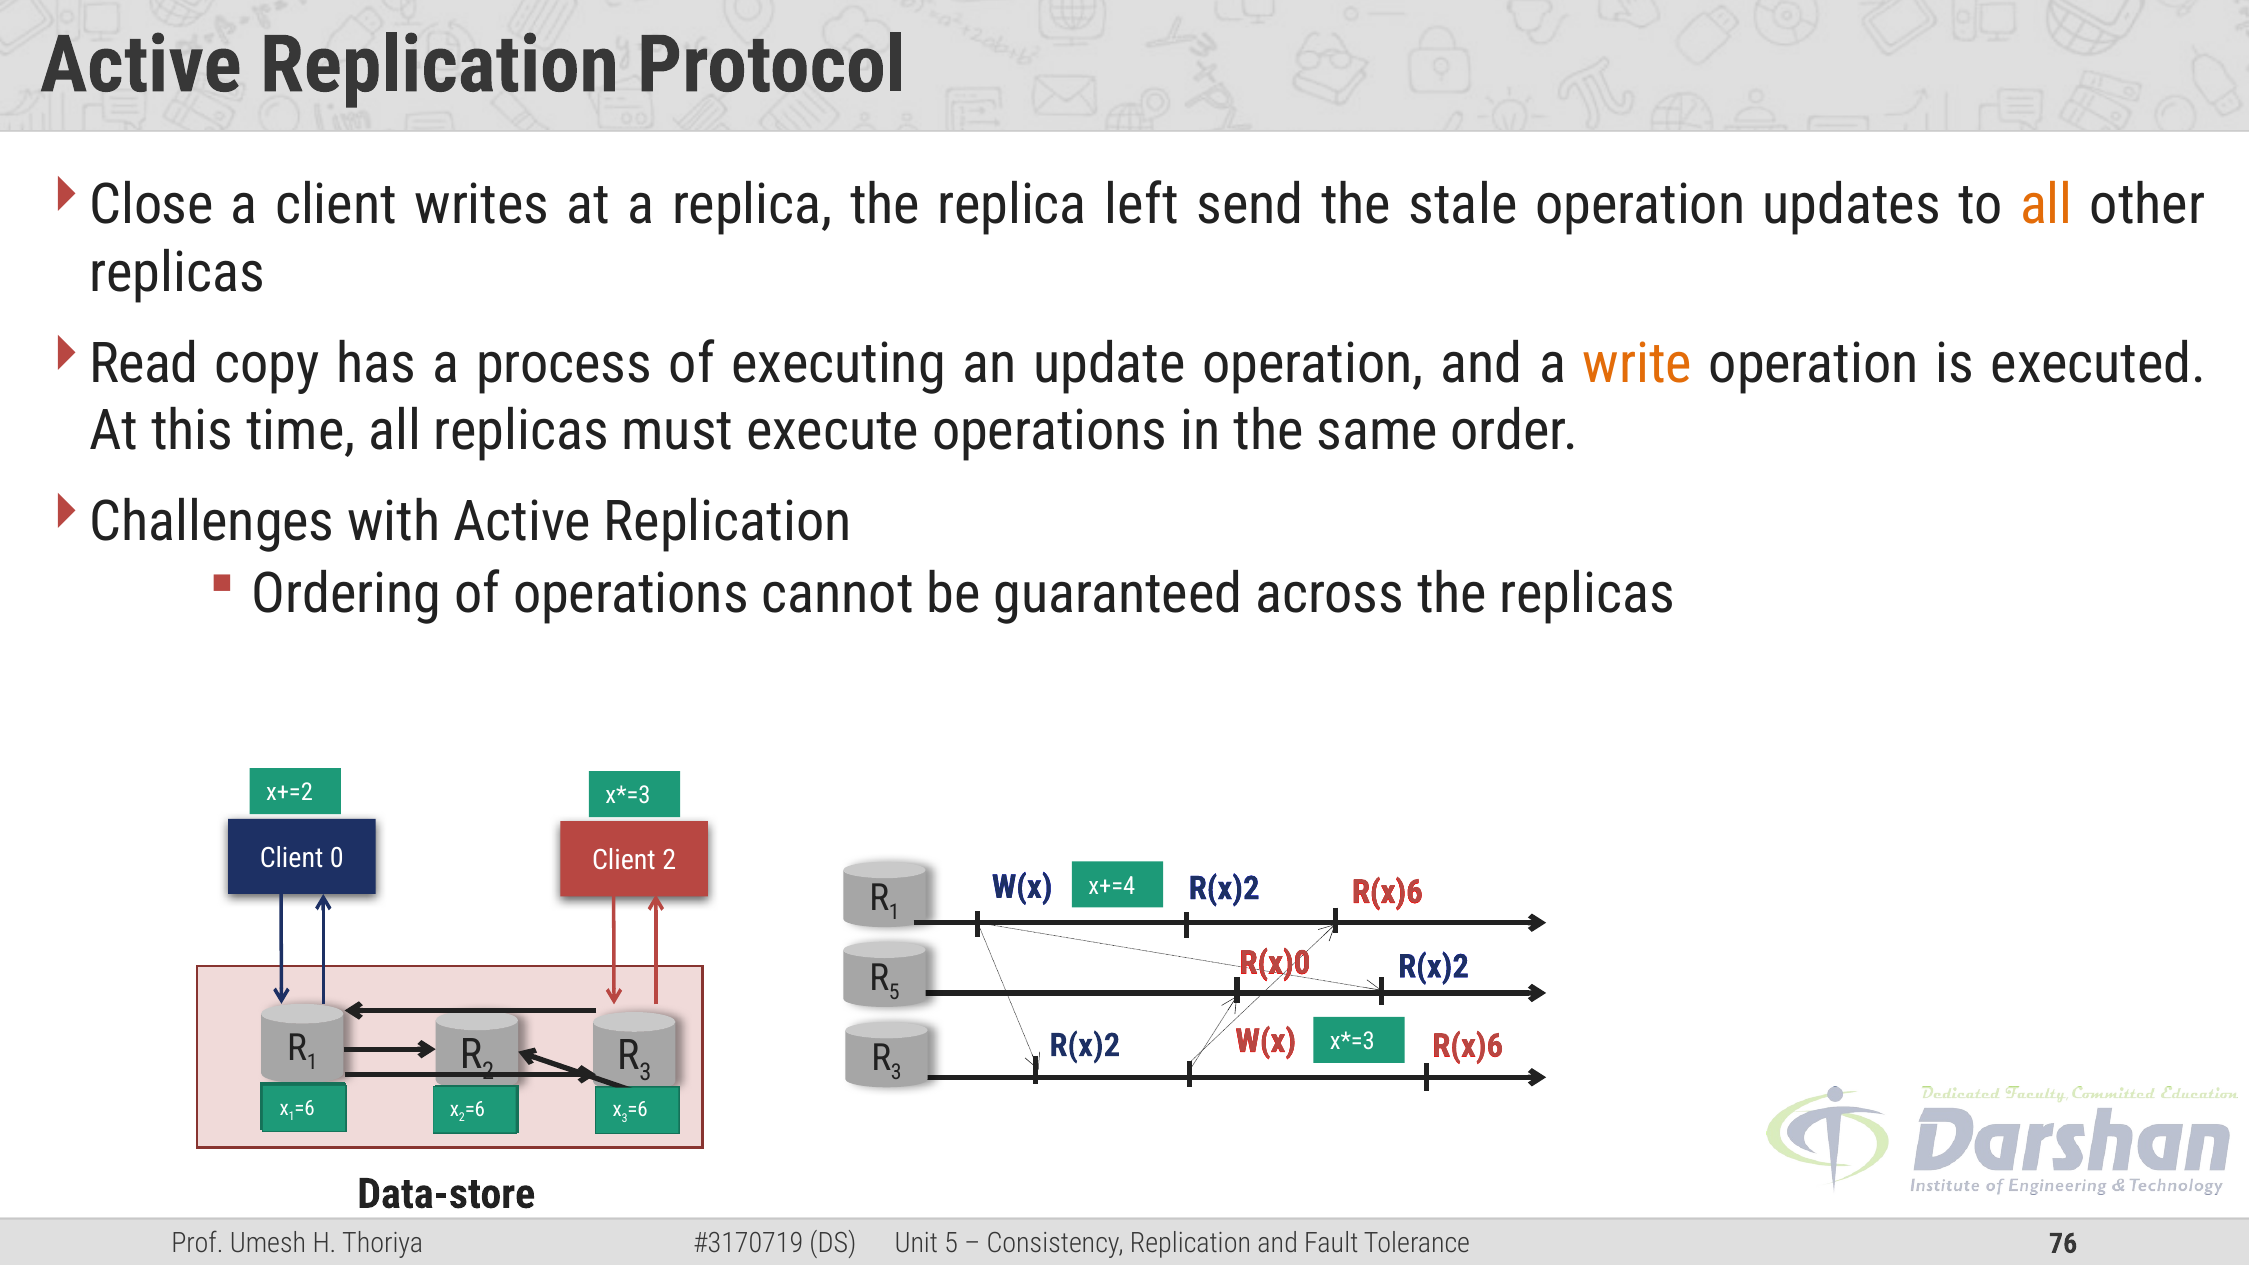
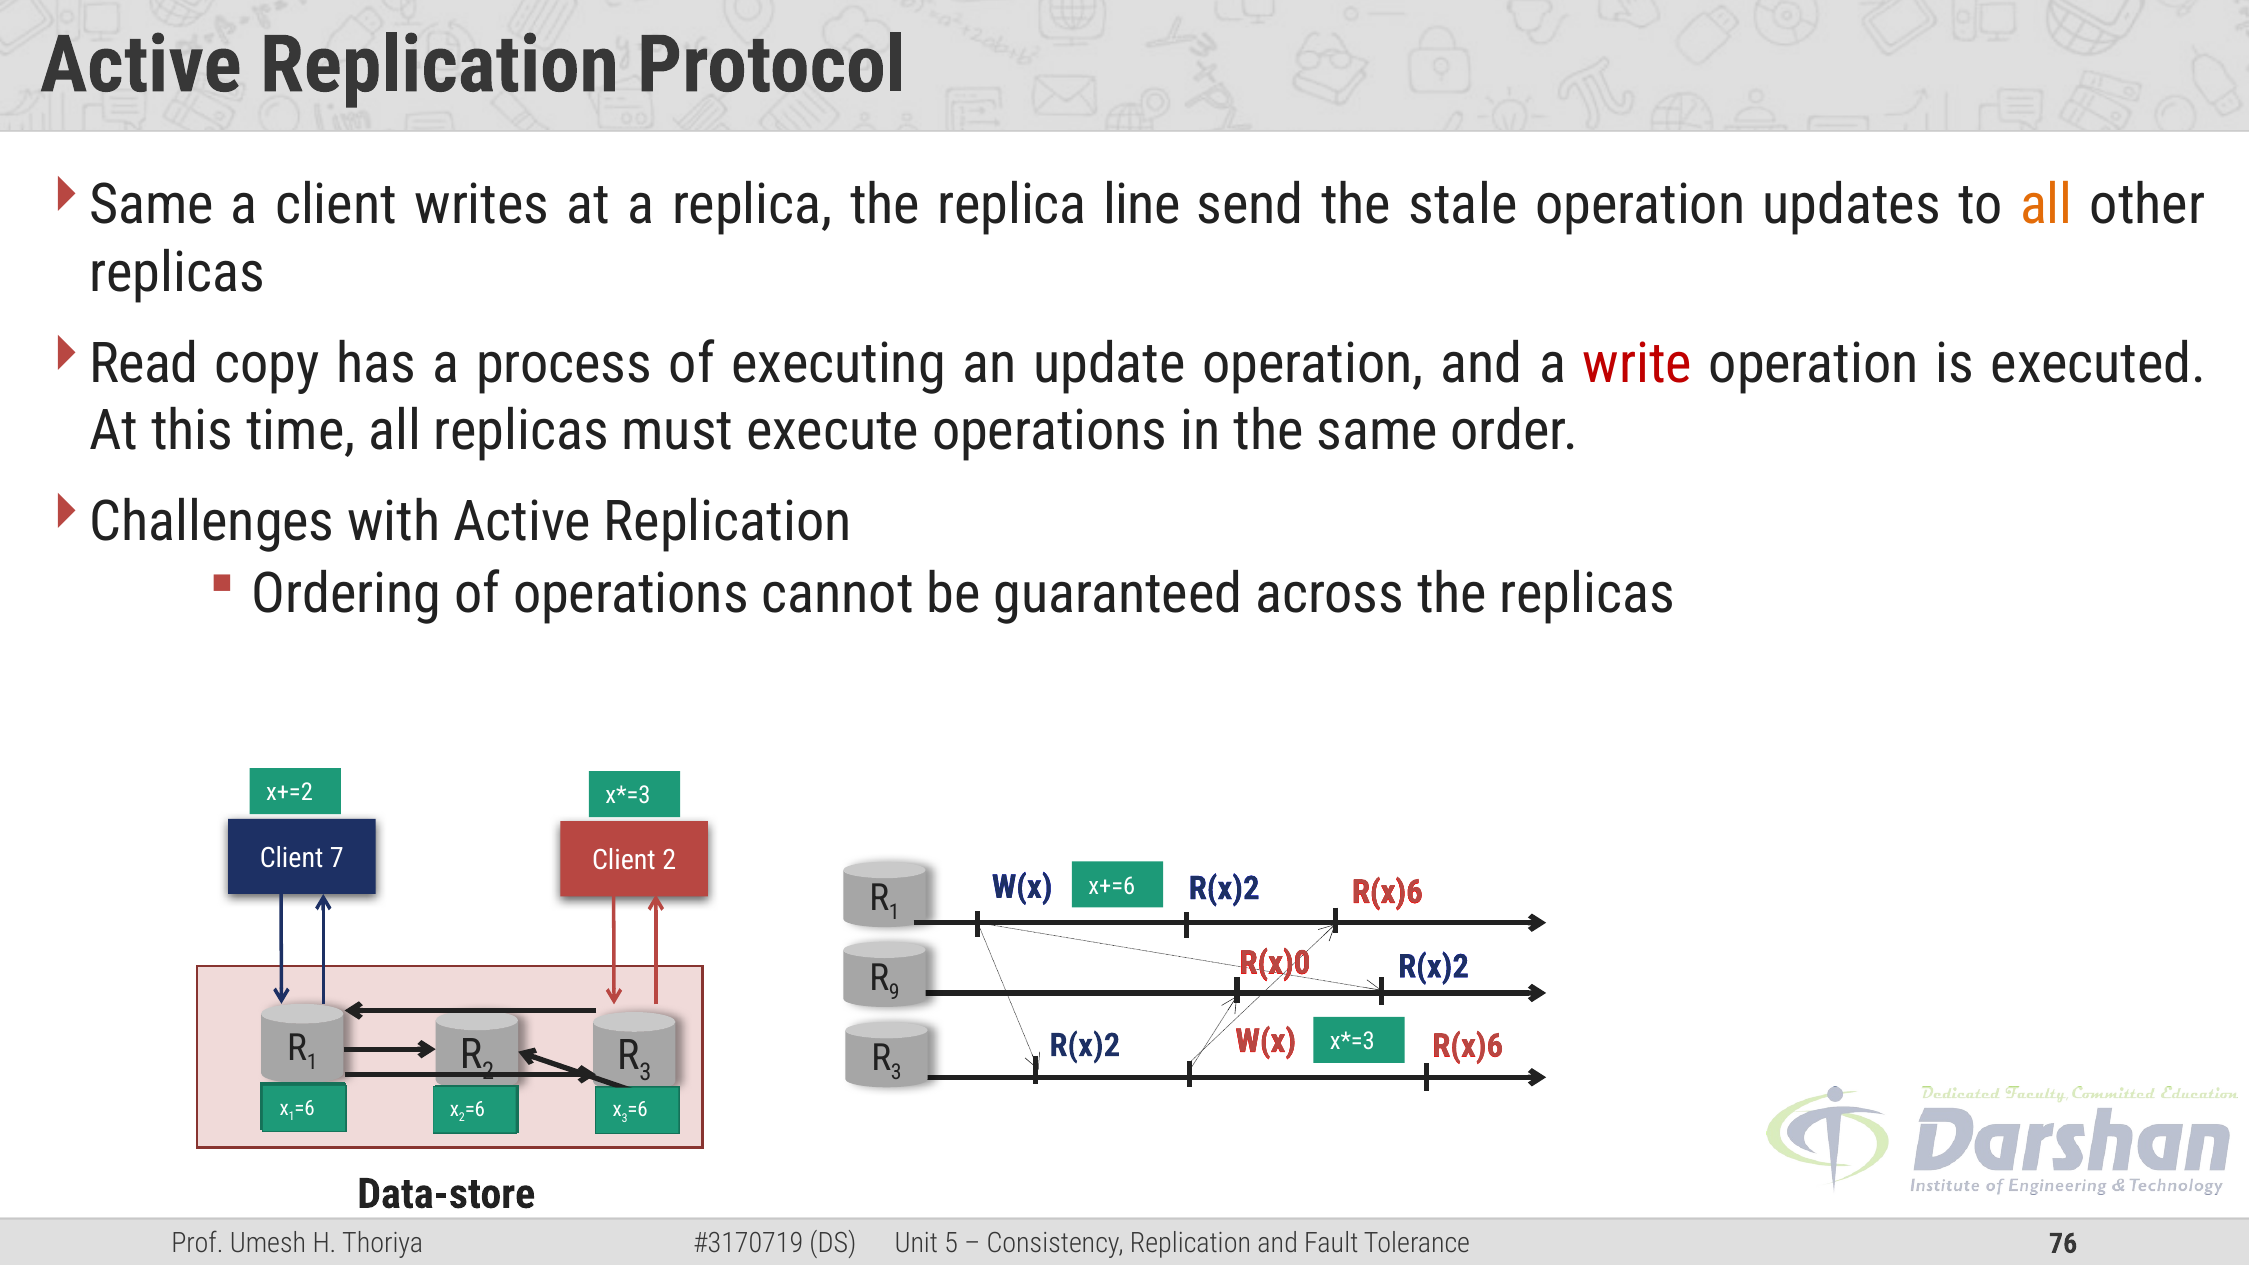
Close: Close -> Same (152, 205)
left: left -> line (1142, 205)
write colour: orange -> red (1637, 364)
0: 0 -> 7 (337, 858)
x+=4: x+=4 -> x+=6 (1112, 886)
5: 5 -> 9 (894, 992)
